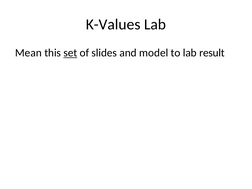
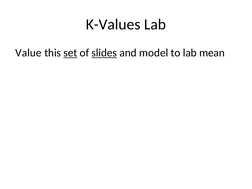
Mean: Mean -> Value (28, 53)
slides underline: none -> present (104, 53)
result: result -> mean (212, 53)
